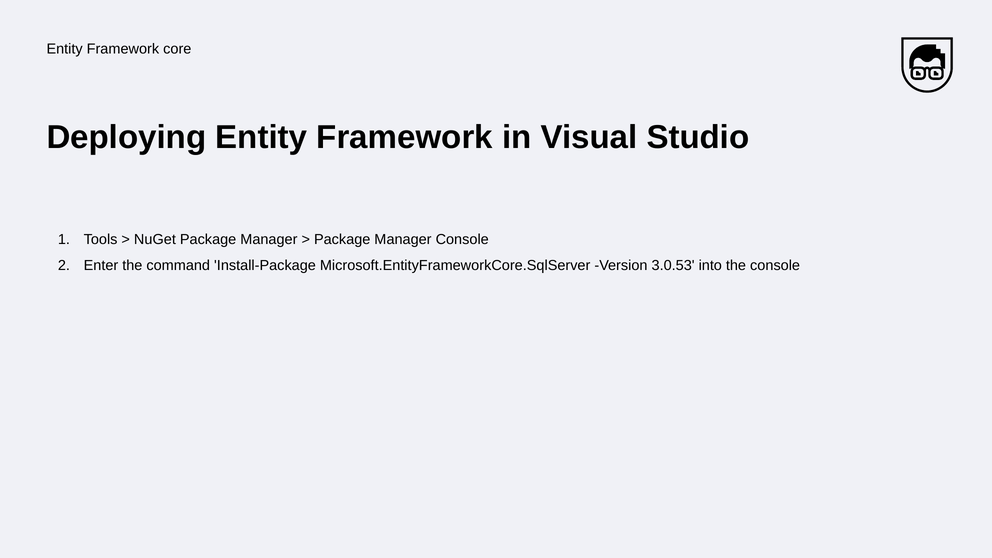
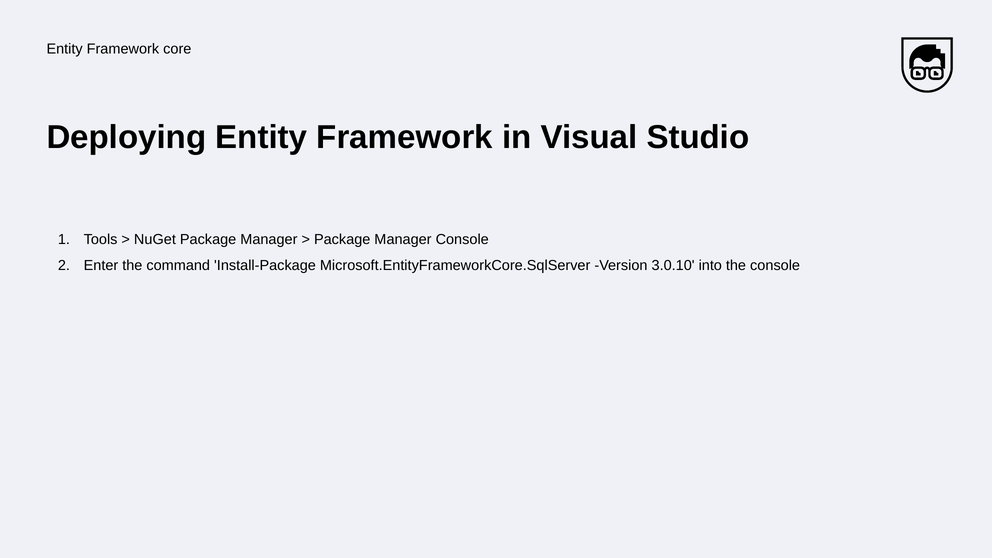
3.0.53: 3.0.53 -> 3.0.10 (673, 266)
